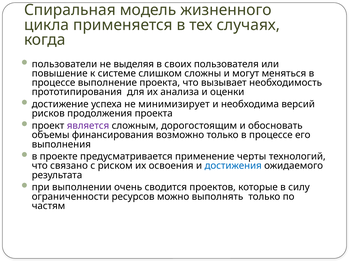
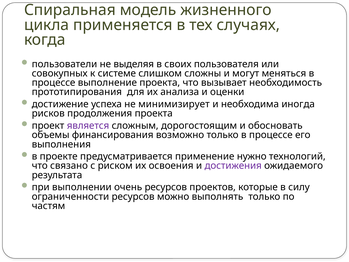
повышение: повышение -> совокупных (60, 73)
версий: версий -> иногда (298, 104)
черты: черты -> нужно (252, 156)
достижения colour: blue -> purple (233, 166)
очень сводится: сводится -> ресурсов (166, 187)
